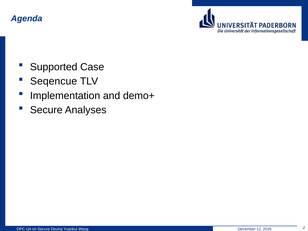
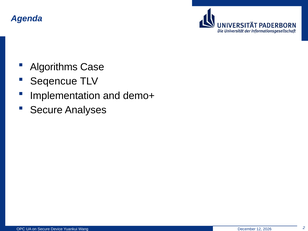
Supported: Supported -> Algorithms (54, 67)
